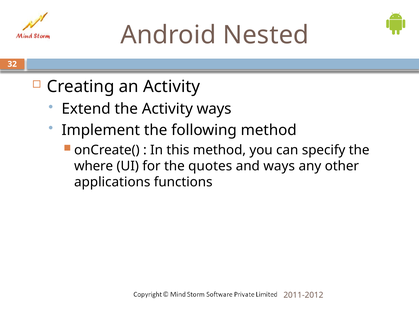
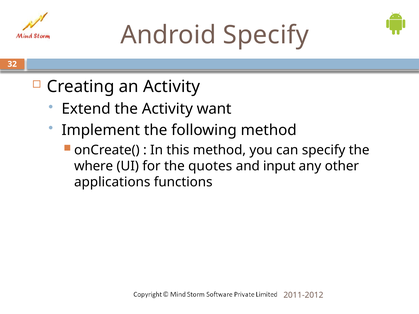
Android Nested: Nested -> Specify (266, 35)
Activity ways: ways -> want (214, 109)
and ways: ways -> input (279, 166)
